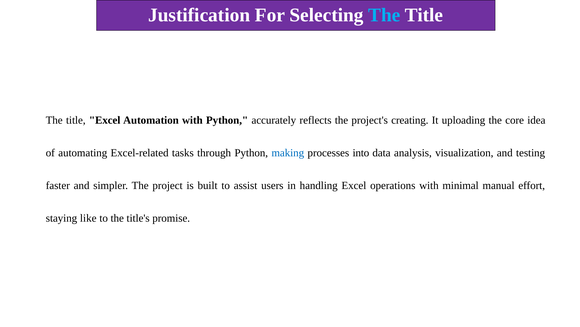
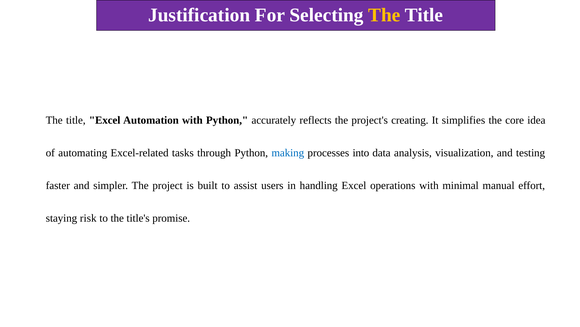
The colour: light blue -> yellow (384, 15)
uploading: uploading -> simplifies (463, 120)
like: like -> risk (88, 218)
